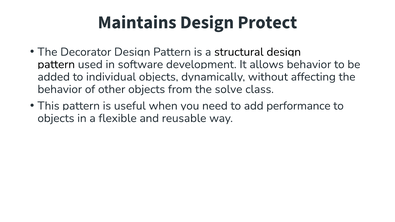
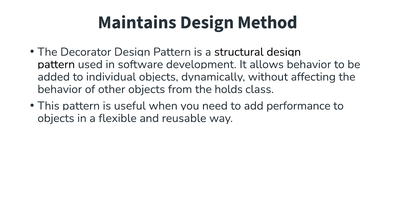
Protect: Protect -> Method (267, 22)
solve: solve -> holds (229, 89)
